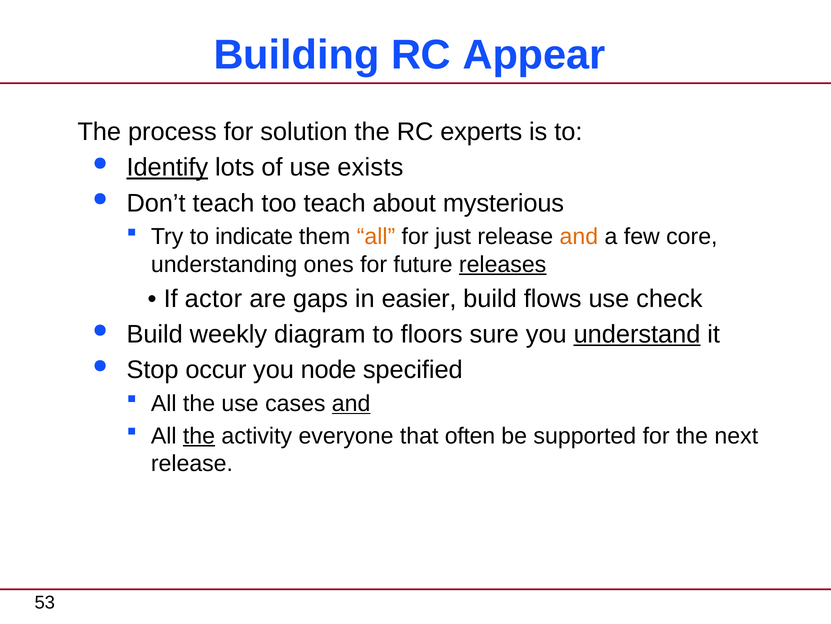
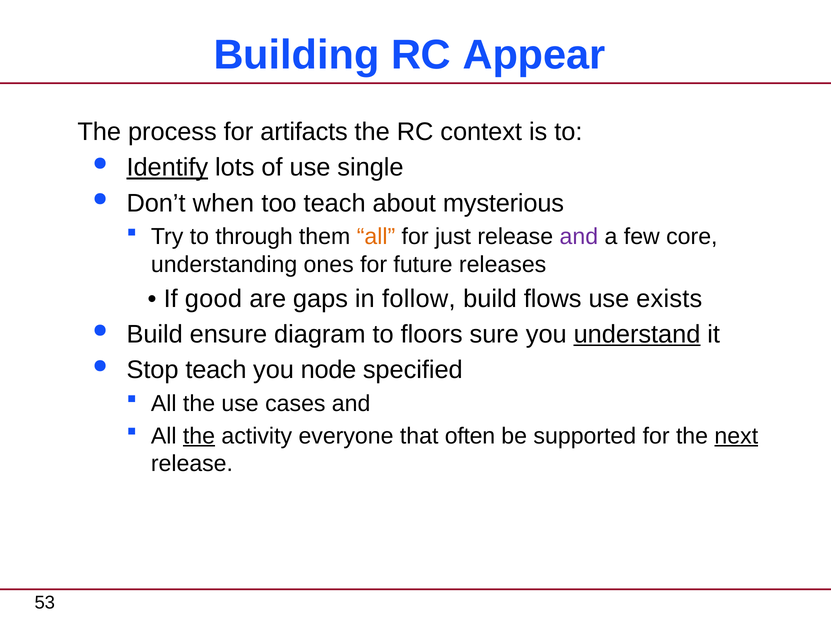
solution: solution -> artifacts (304, 132)
experts: experts -> context (481, 132)
exists: exists -> single (370, 167)
Don’t teach: teach -> when (223, 203)
indicate: indicate -> through (254, 236)
and colour: orange -> purple (579, 236)
releases underline: present -> none (503, 264)
actor: actor -> good (213, 298)
easier: easier -> follow (419, 298)
check: check -> exists (669, 298)
weekly: weekly -> ensure (228, 334)
Stop occur: occur -> teach (216, 370)
and underline: present -> none (351, 403)
next underline: none -> present (736, 435)
